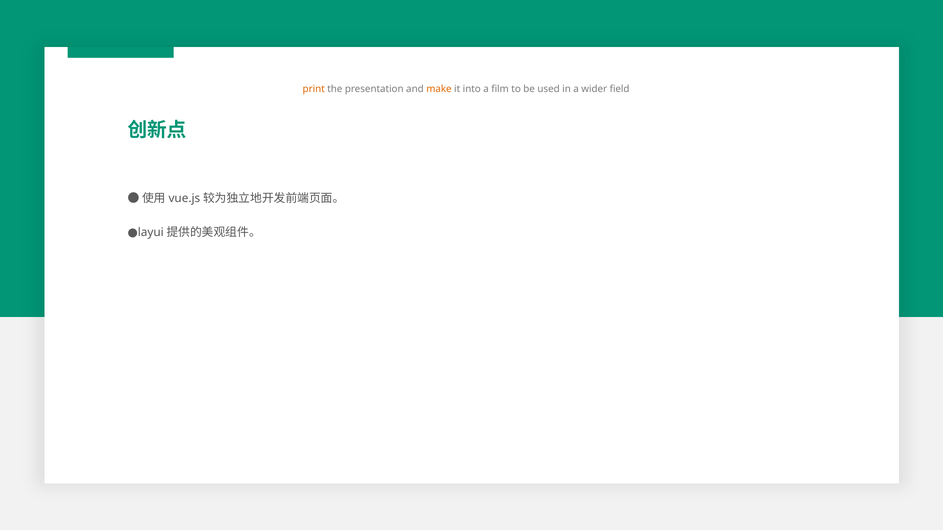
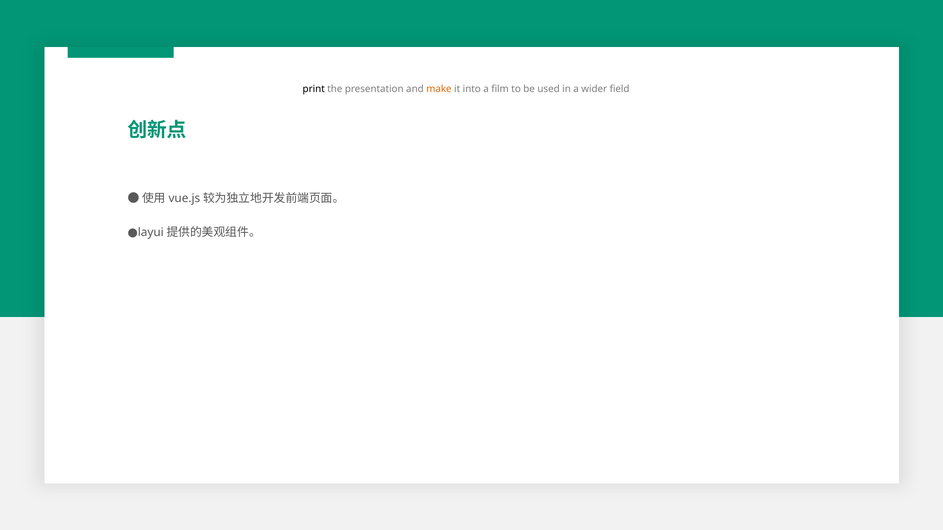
print colour: orange -> black (314, 89)
